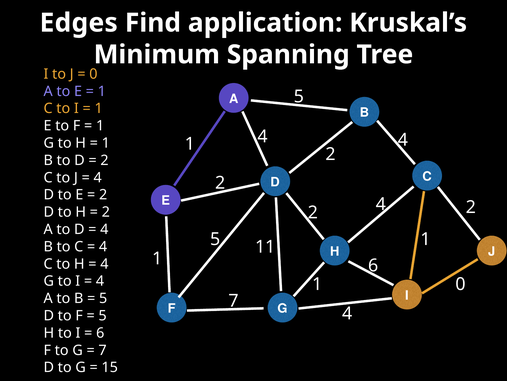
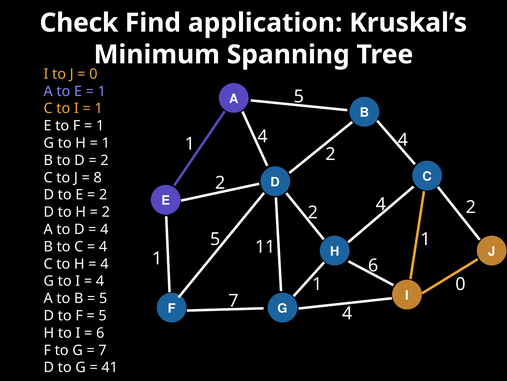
Edges: Edges -> Check (79, 23)
4: 4 -> 8 (98, 177)
15: 15 -> 41 (110, 367)
